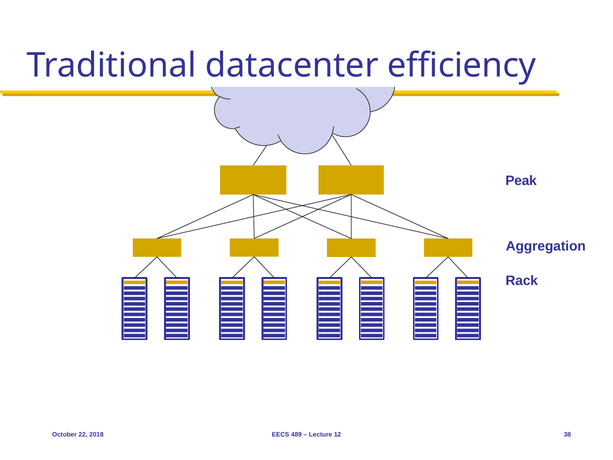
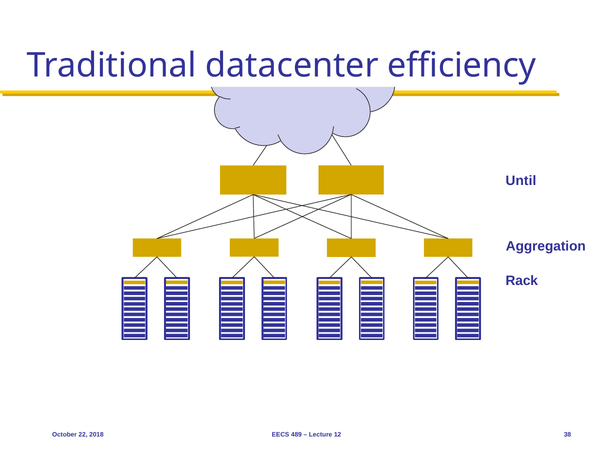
Peak: Peak -> Until (521, 181)
